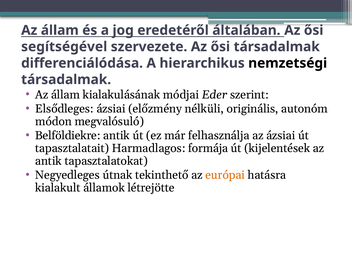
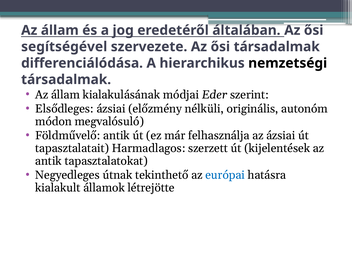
Belföldiekre: Belföldiekre -> Földművelő (68, 136)
formája: formája -> szerzett (208, 148)
európai colour: orange -> blue (225, 175)
